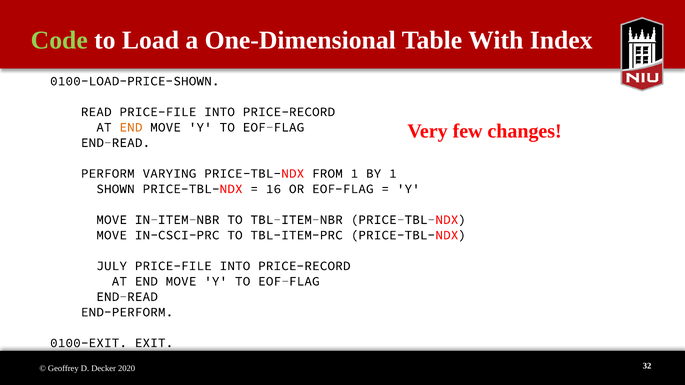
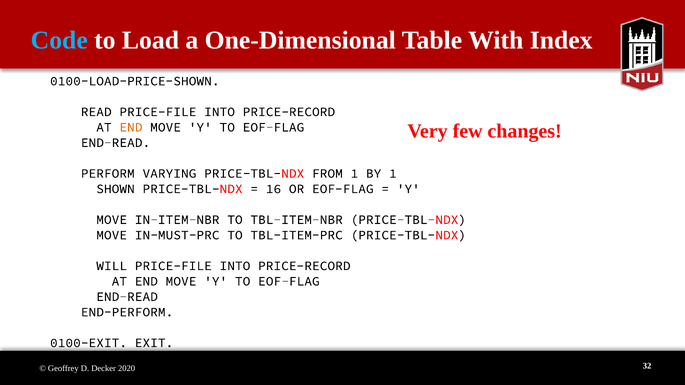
Code colour: light green -> light blue (59, 40)
IN-CSCI-PRC: IN-CSCI-PRC -> IN-MUST-PRC (177, 235)
JULY: JULY -> WILL (112, 266)
